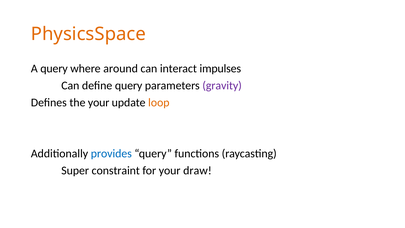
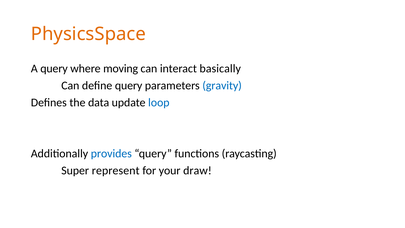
around: around -> moving (121, 68)
impulses: impulses -> basically (220, 68)
gravity colour: purple -> blue (222, 85)
the your: your -> data (99, 102)
loop colour: orange -> blue (159, 102)
constraint: constraint -> represent (116, 170)
